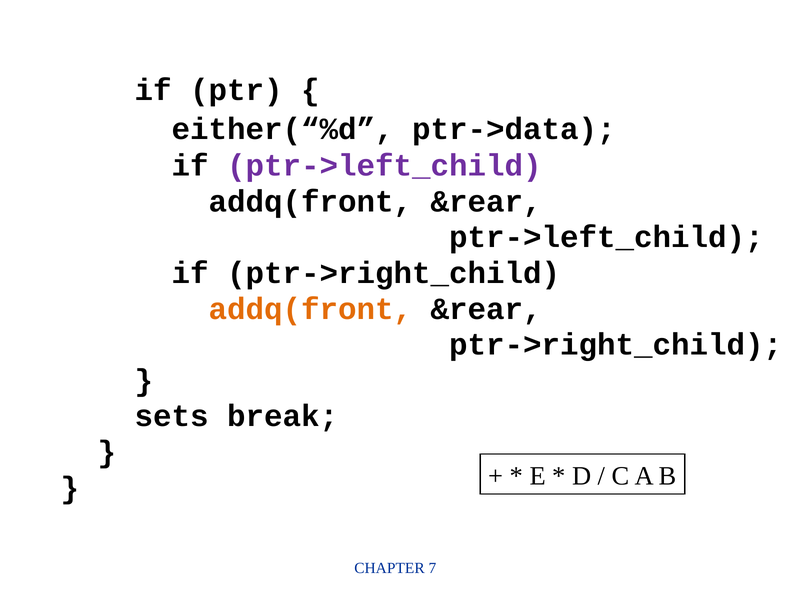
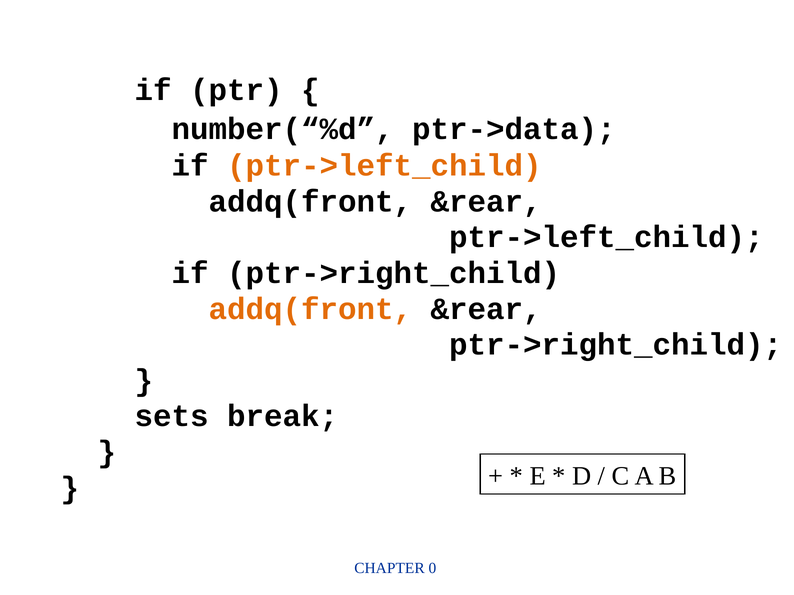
either(“%d: either(“%d -> number(“%d (283, 129)
ptr->left_child colour: purple -> orange (385, 166)
7: 7 -> 0 (432, 569)
